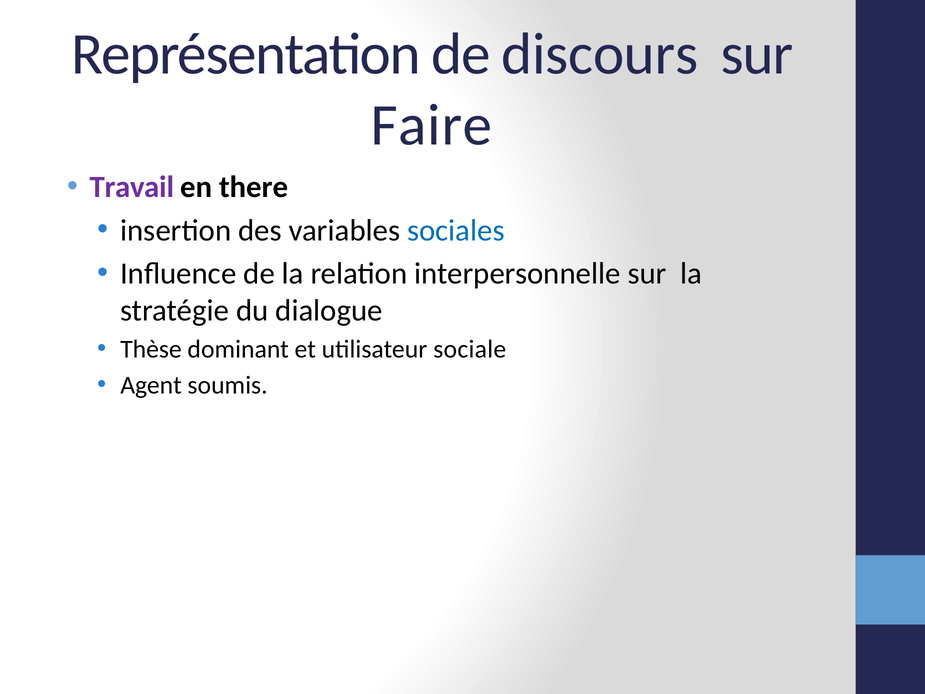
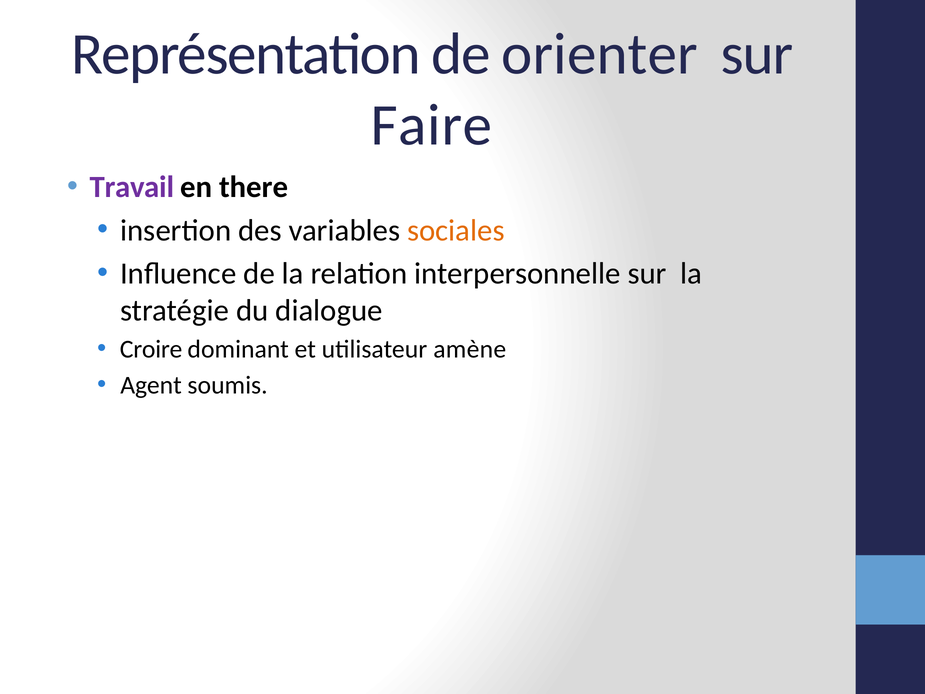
discours: discours -> orienter (600, 54)
sociales colour: blue -> orange (456, 230)
Thèse: Thèse -> Croire (151, 349)
sociale: sociale -> amène (470, 349)
